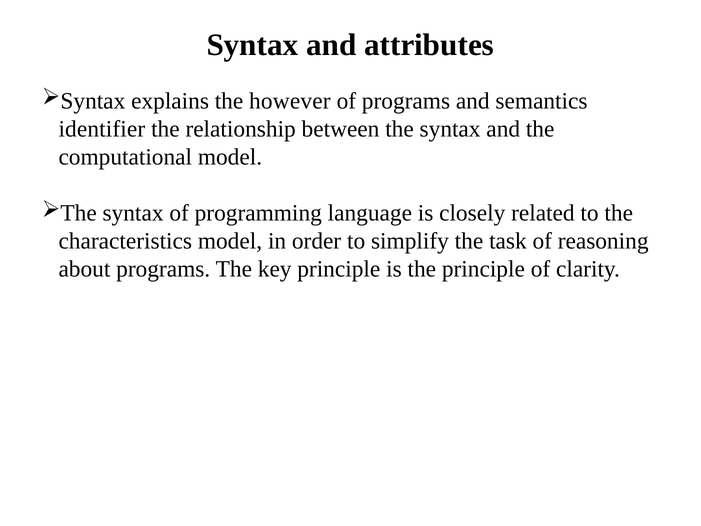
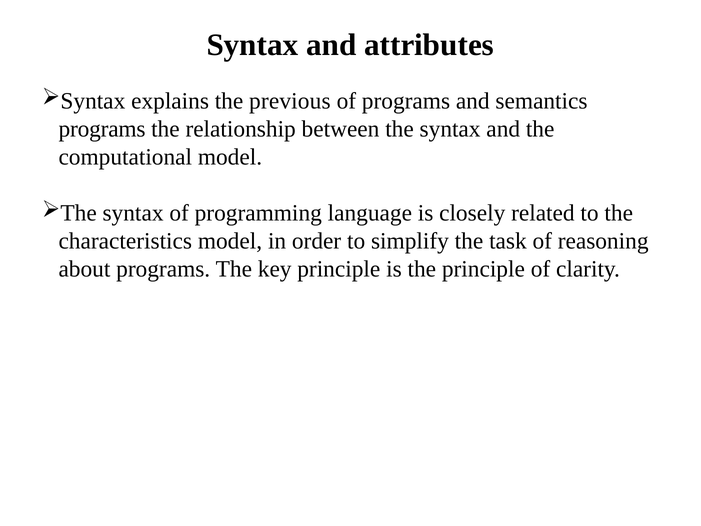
however: however -> previous (290, 101)
identifier: identifier -> programs (102, 129)
